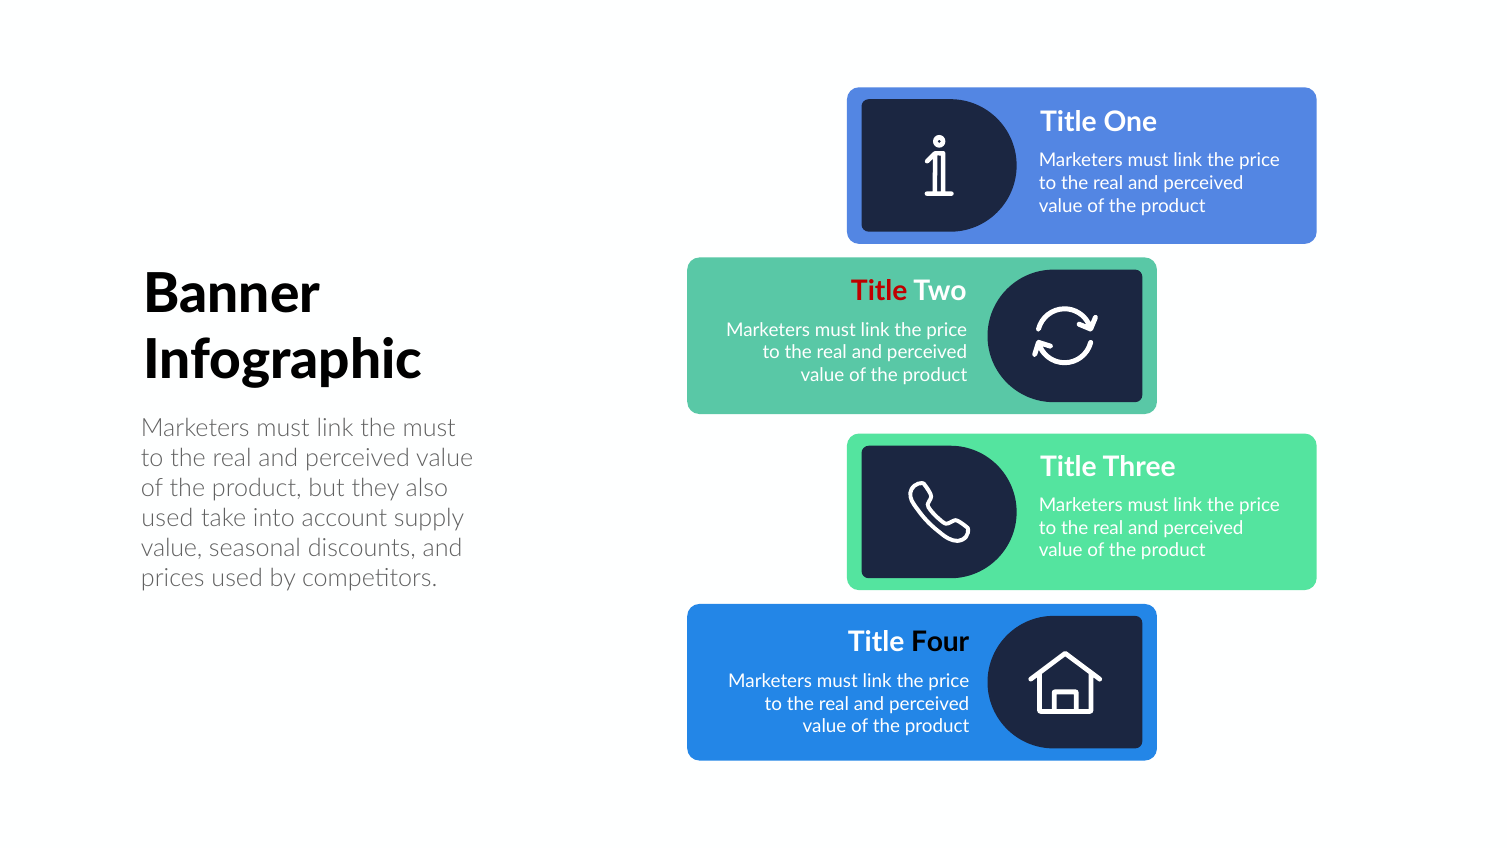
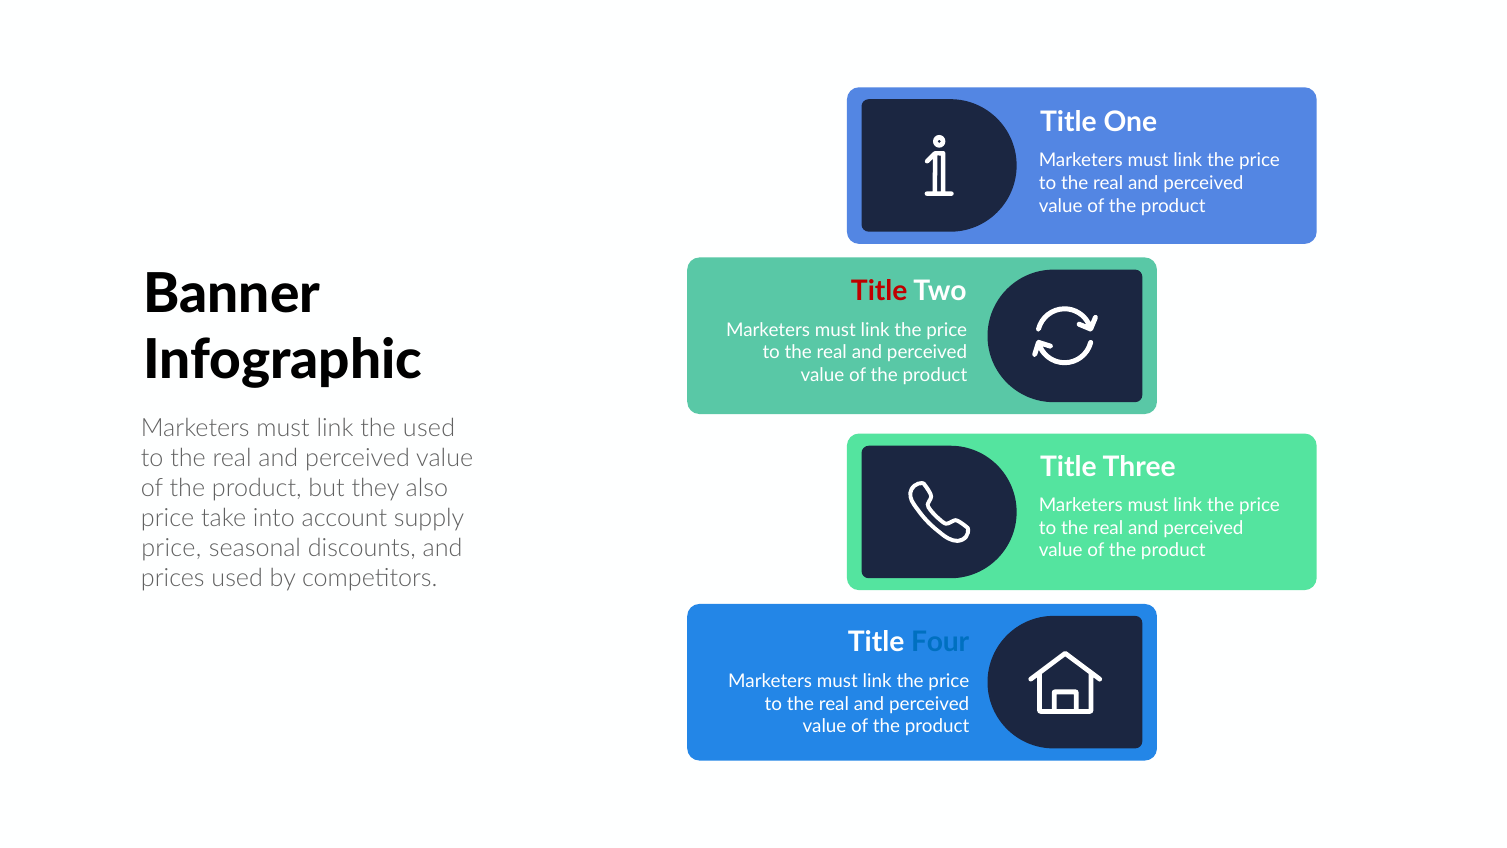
the must: must -> used (429, 428)
used: used -> price (168, 518)
value: value -> price (171, 548)
Four colour: black -> blue (940, 643)
